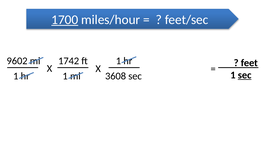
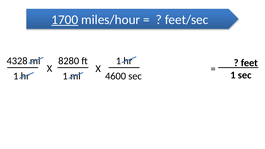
1742: 1742 -> 8280 (69, 61)
9602: 9602 -> 4328 (17, 61)
sec underline: present -> none (245, 75)
3608: 3608 -> 4600 (116, 76)
